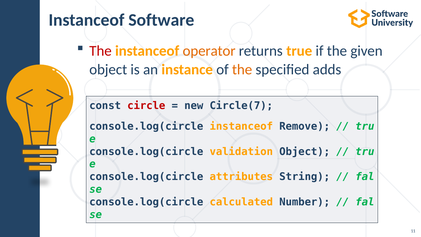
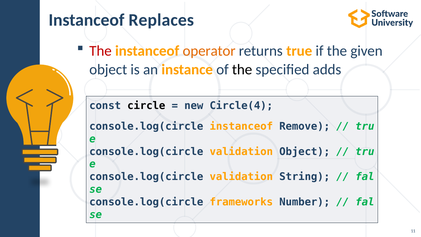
Software: Software -> Replaces (161, 20)
the colour: orange -> black (242, 70)
circle colour: red -> black (146, 106)
Circle(7: Circle(7 -> Circle(4 (241, 106)
attributes: attributes -> validation (241, 177)
calculated: calculated -> frameworks (241, 202)
